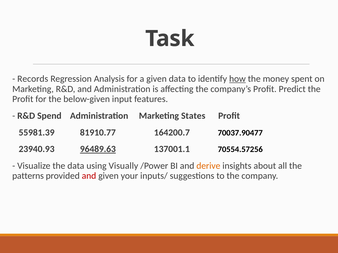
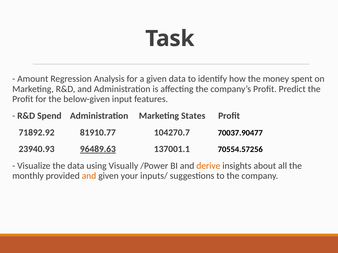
Records: Records -> Amount (33, 79)
how underline: present -> none (237, 79)
55981.39: 55981.39 -> 71892.92 (37, 133)
164200.7: 164200.7 -> 104270.7 (172, 133)
patterns: patterns -> monthly (28, 176)
and colour: red -> orange (89, 176)
